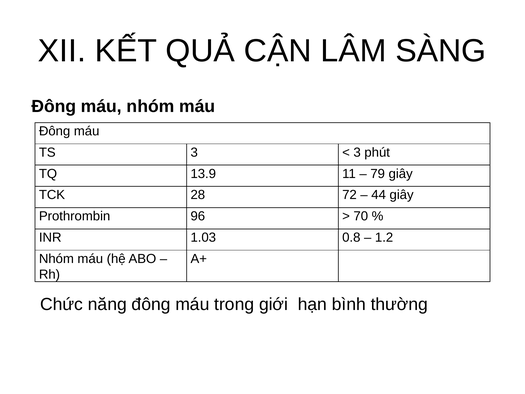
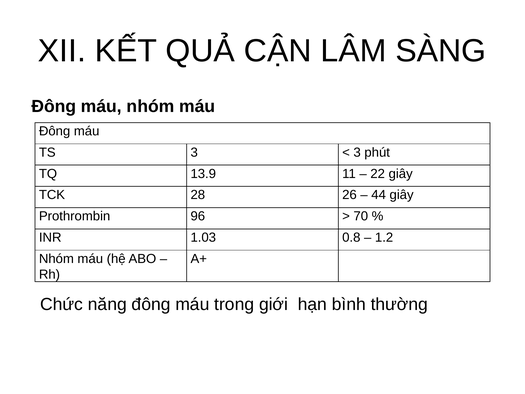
79: 79 -> 22 (378, 174)
72: 72 -> 26 (350, 195)
